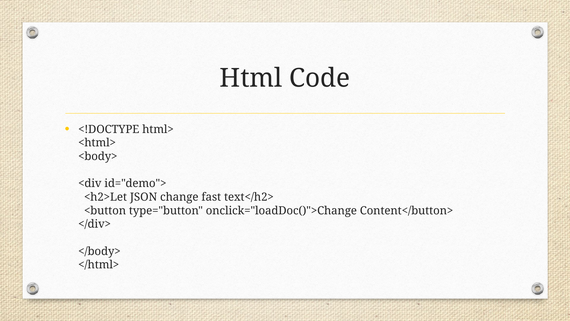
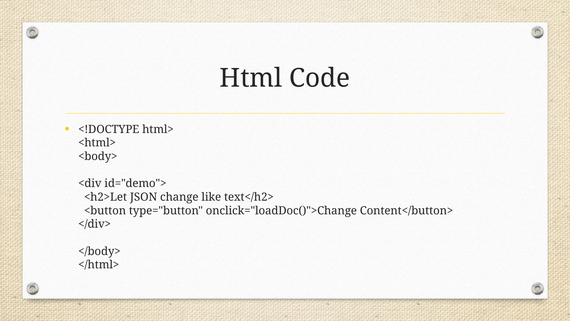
fast: fast -> like (211, 197)
